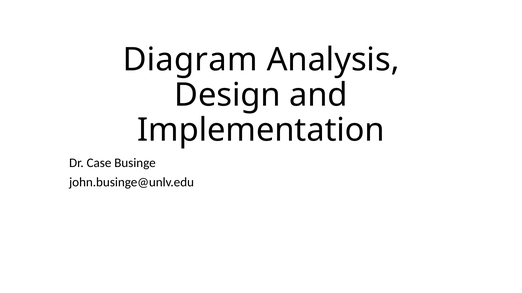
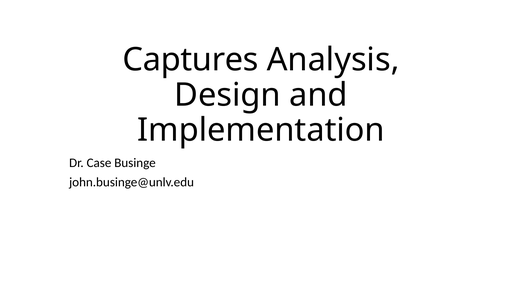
Diagram: Diagram -> Captures (190, 60)
